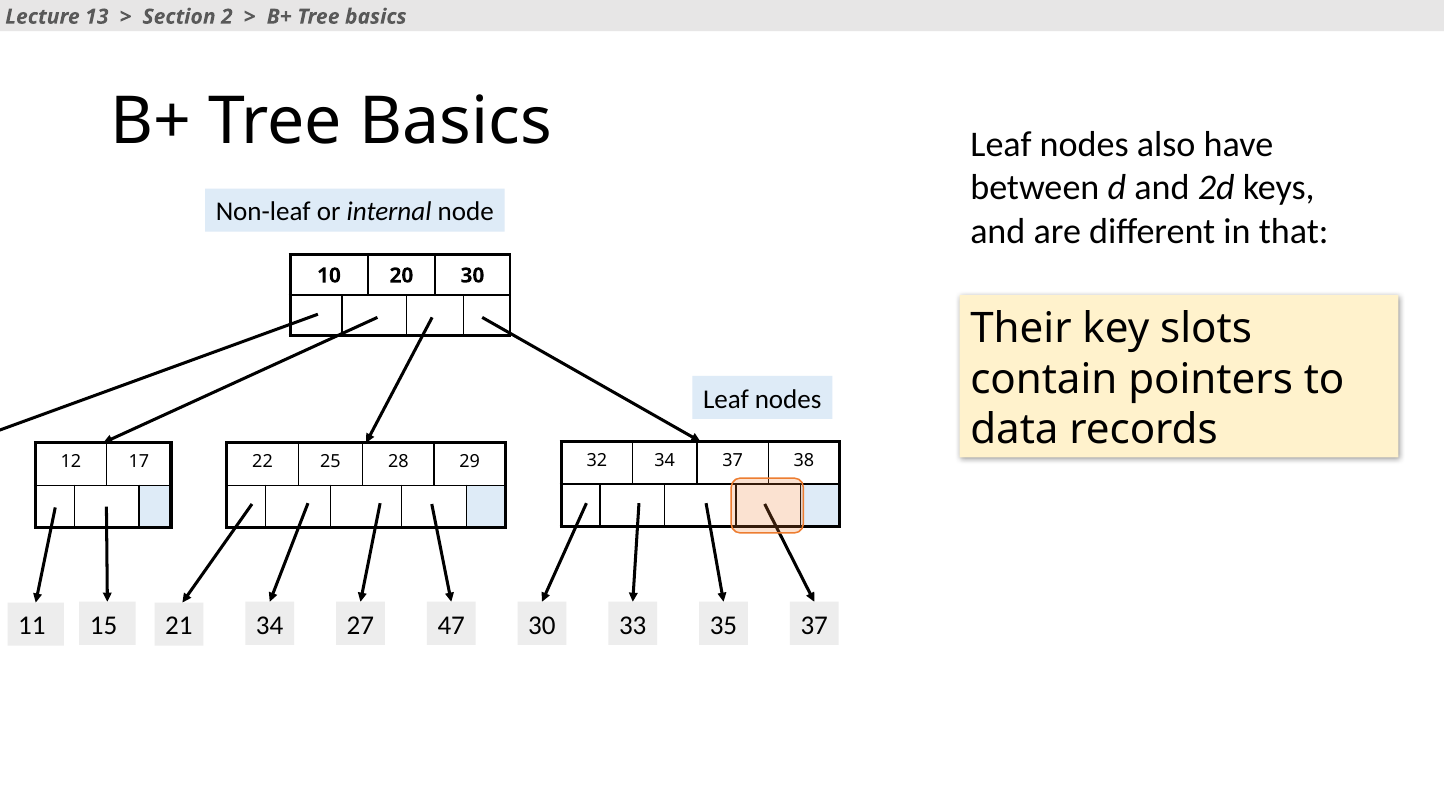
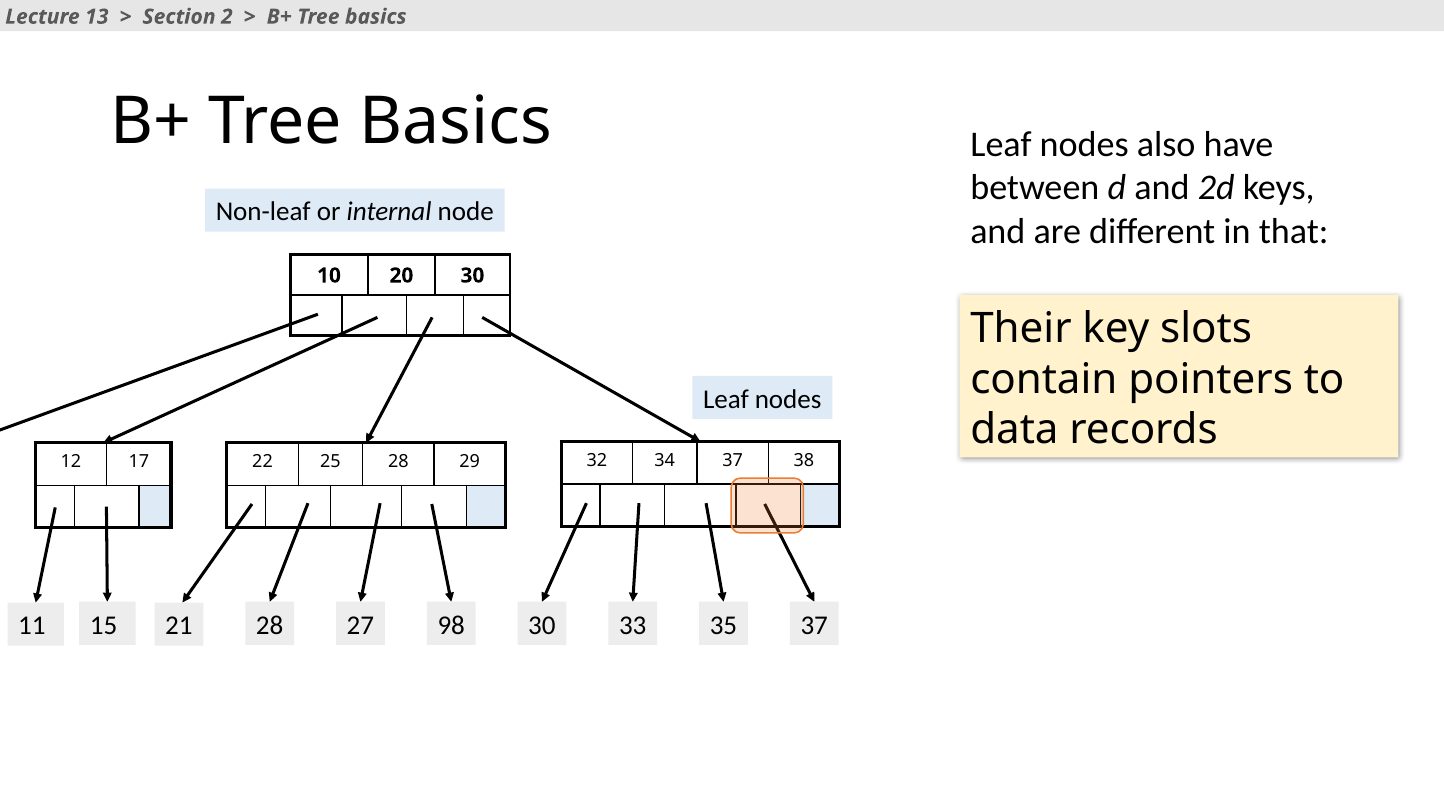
21 34: 34 -> 28 (270, 625)
47: 47 -> 98 (451, 625)
